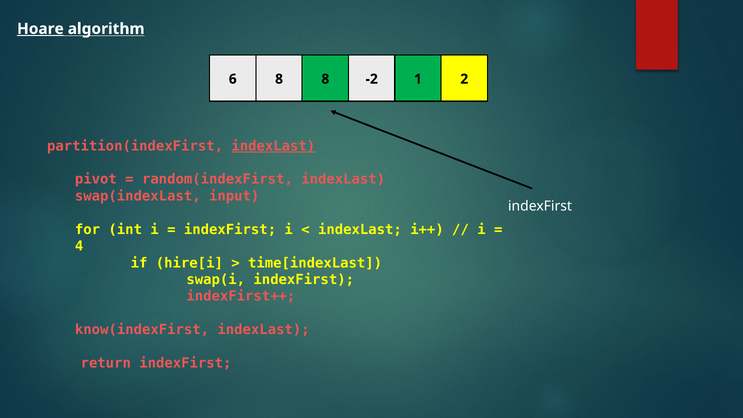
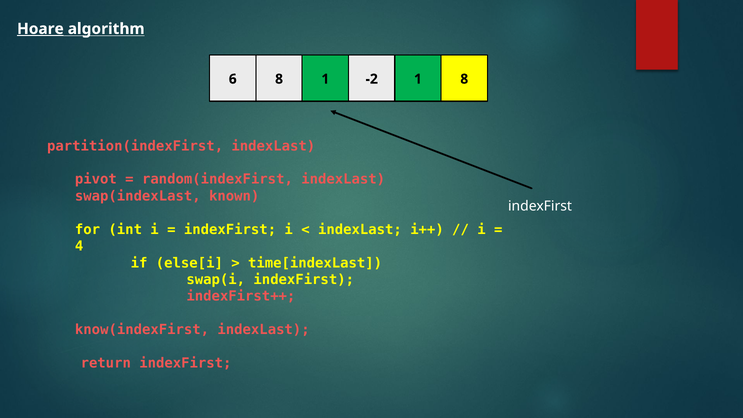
8 8: 8 -> 1 (325, 79)
1 2: 2 -> 8 (464, 79)
indexLast underline: present -> none (273, 146)
input: input -> known (234, 196)
hire[i: hire[i -> else[i (189, 263)
